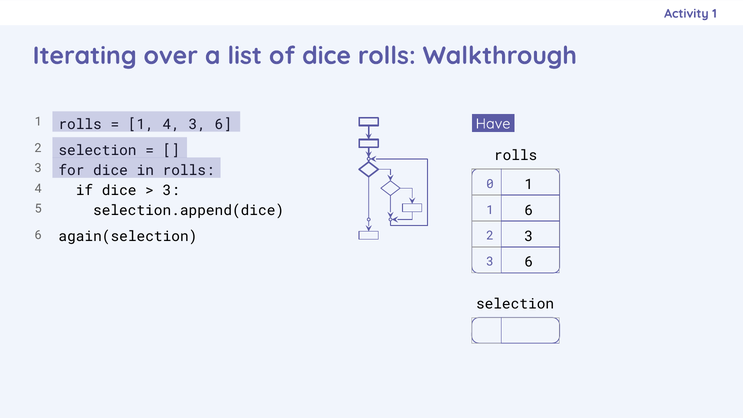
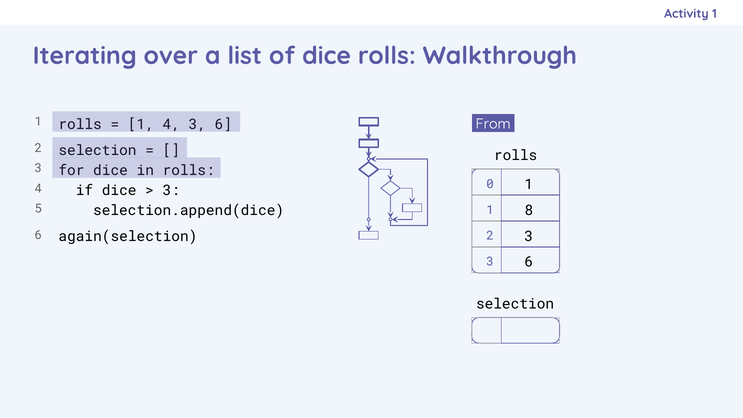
Have: Have -> From (493, 124)
1 6: 6 -> 8 (529, 210)
